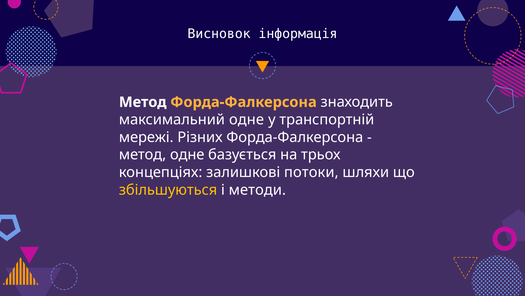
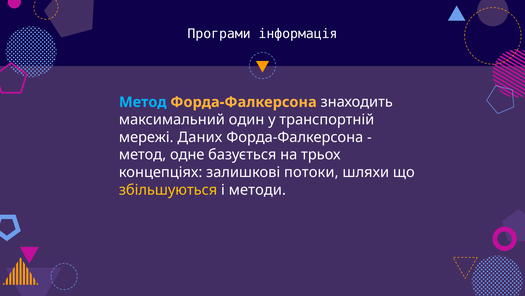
Висновок: Висновок -> Програми (219, 34)
Метод colour: white -> light blue (143, 102)
максимальний одне: одне -> один (247, 119)
Рiзних: Рiзних -> Даних (200, 137)
